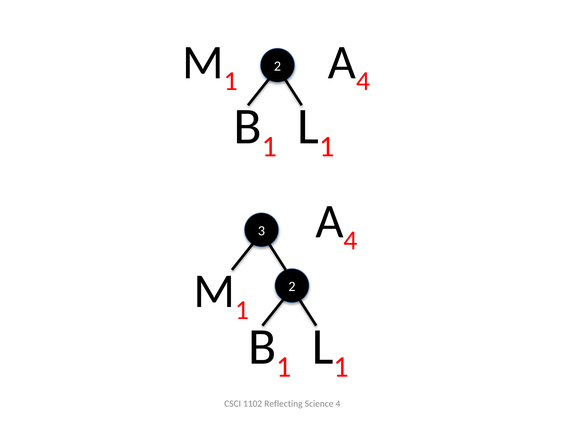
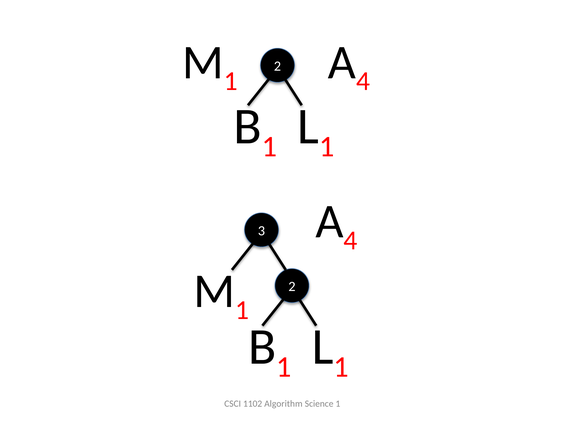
Reflecting: Reflecting -> Algorithm (283, 405)
Science 4: 4 -> 1 (338, 405)
